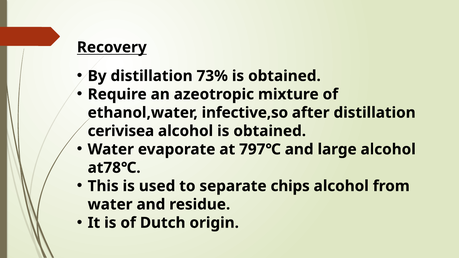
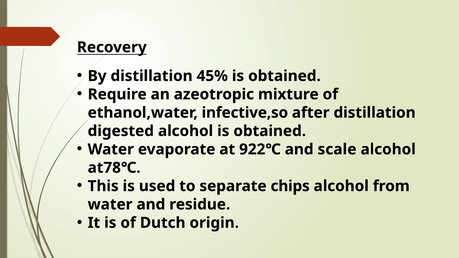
73%: 73% -> 45% (212, 76)
cerivisea: cerivisea -> digested (121, 131)
797℃: 797℃ -> 922℃ (260, 149)
large: large -> scale (337, 149)
